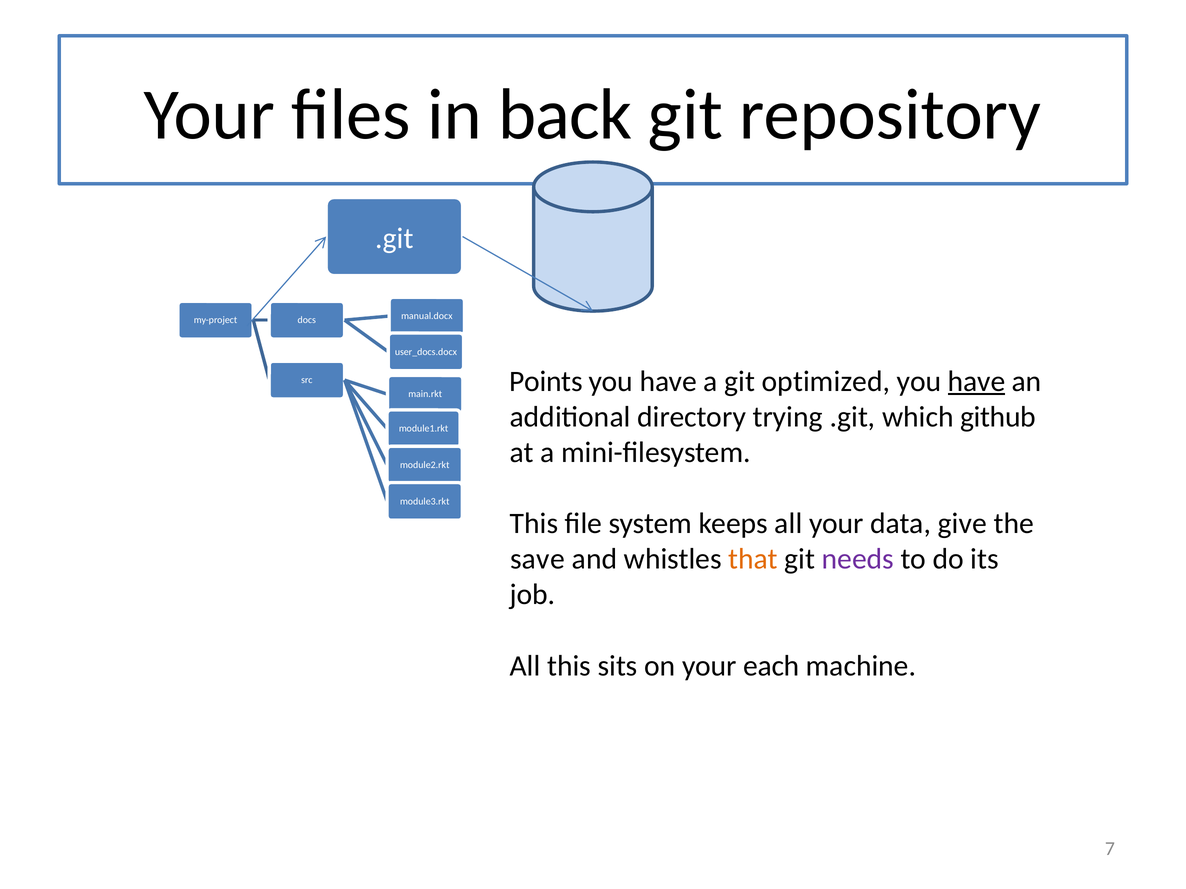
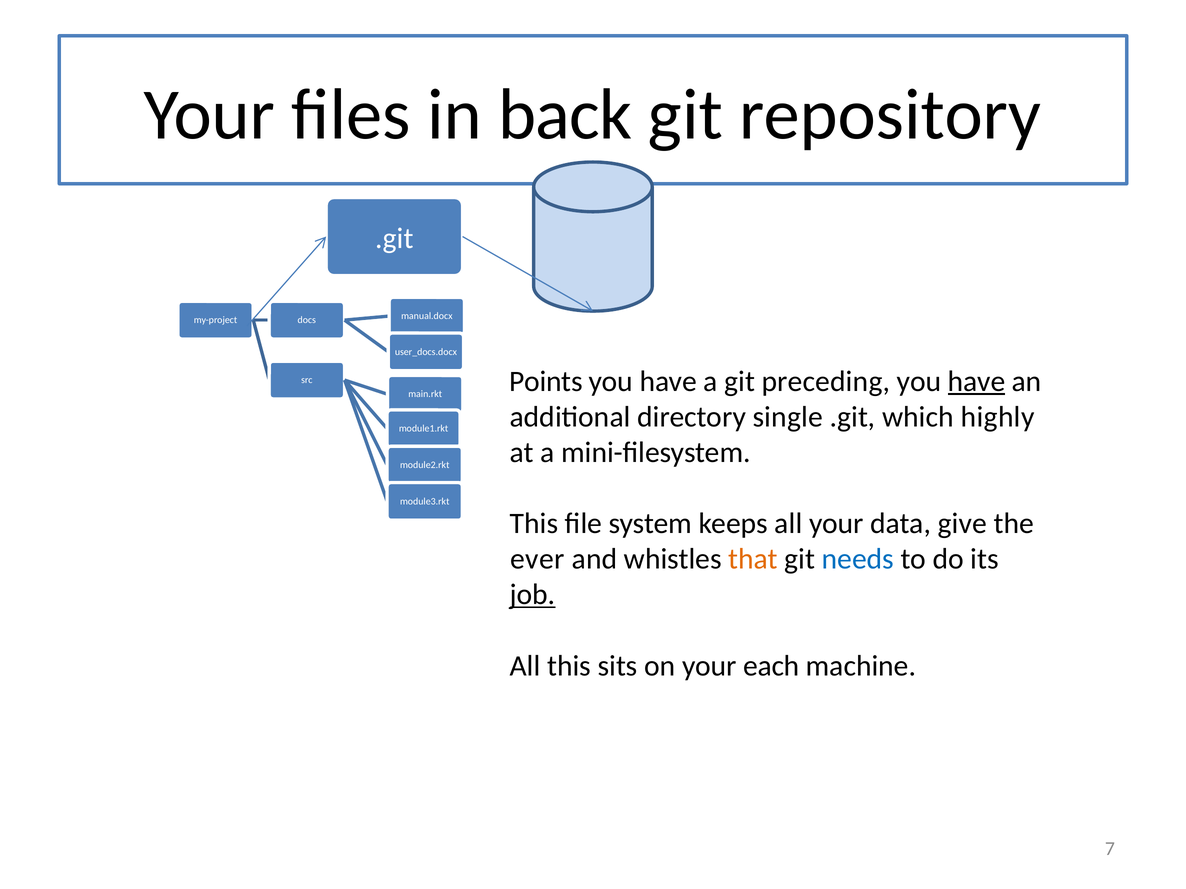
optimized: optimized -> preceding (826, 381)
trying: trying -> single (788, 417)
github: github -> highly (998, 417)
save: save -> ever (537, 559)
needs colour: purple -> blue (858, 559)
job underline: none -> present (533, 595)
